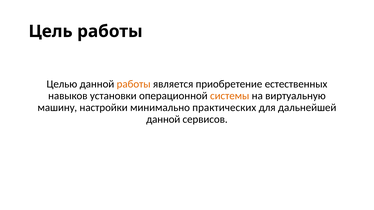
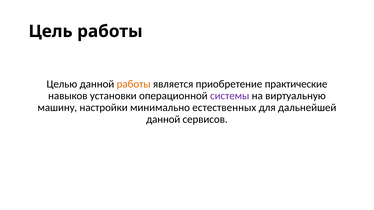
естественных: естественных -> практические (296, 84)
системы colour: orange -> purple (230, 96)
практических: практических -> естественных (224, 108)
